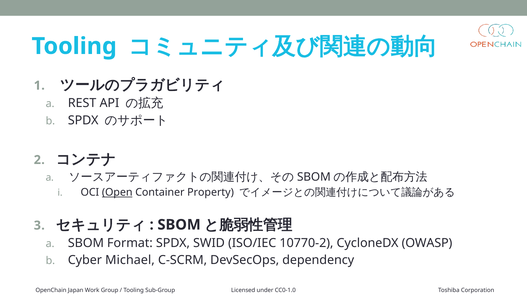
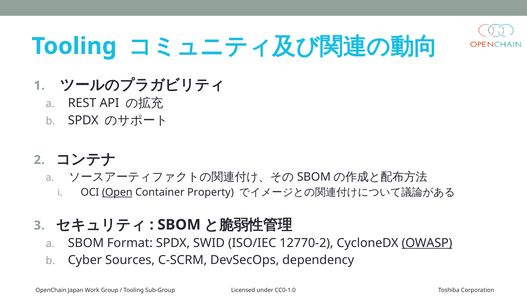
10770-2: 10770-2 -> 12770-2 (306, 243)
OWASP underline: none -> present (427, 243)
Michael: Michael -> Sources (130, 260)
